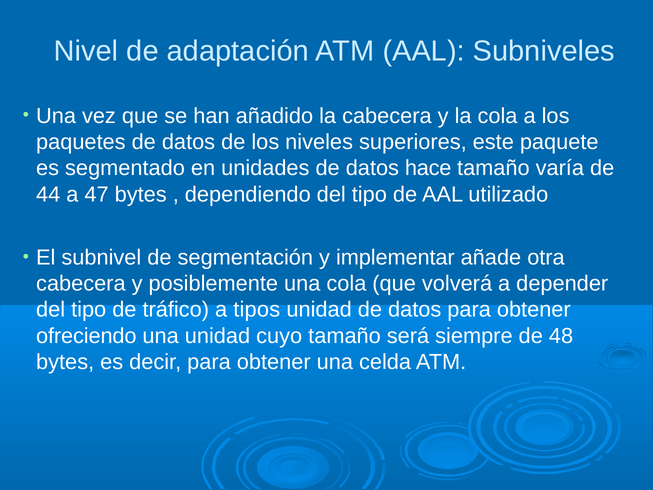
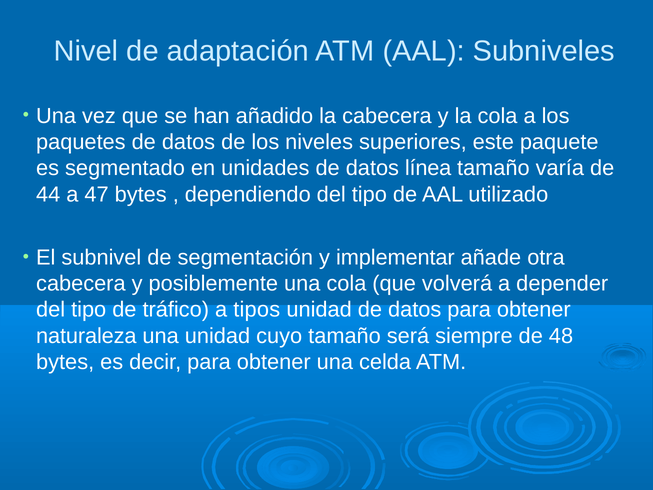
hace: hace -> línea (428, 168)
ofreciendo: ofreciendo -> naturaleza (86, 336)
